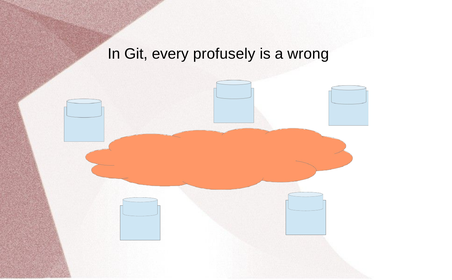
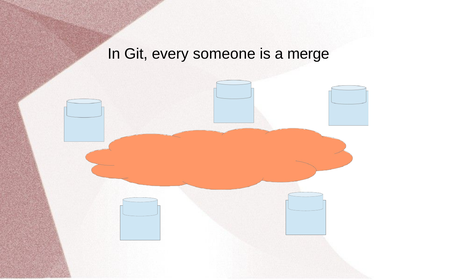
profusely: profusely -> someone (224, 54)
wrong: wrong -> merge (308, 54)
